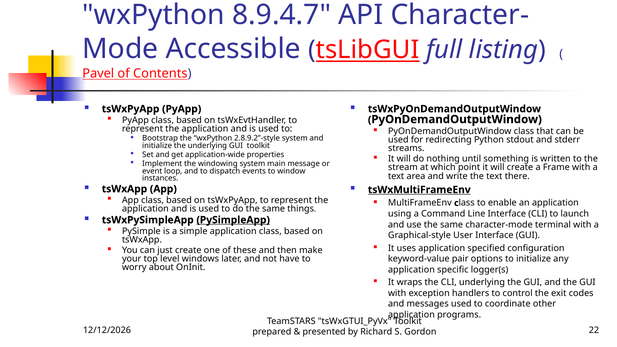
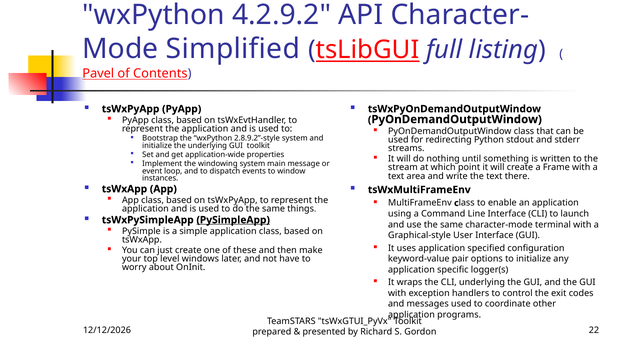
8.9.4.7: 8.9.4.7 -> 4.2.9.2 (282, 15)
Accessible: Accessible -> Simplified (233, 49)
tsWxMultiFrameEnv underline: present -> none (419, 190)
